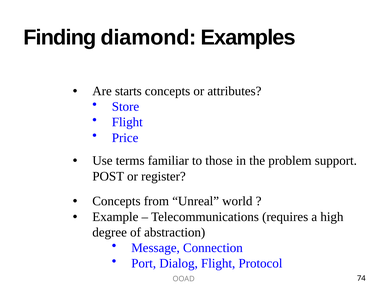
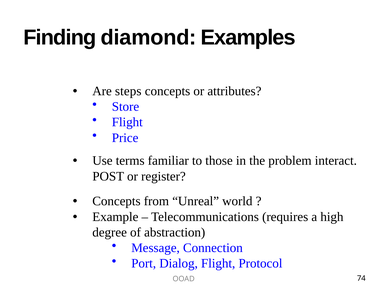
starts: starts -> steps (128, 91)
support: support -> interact (336, 161)
